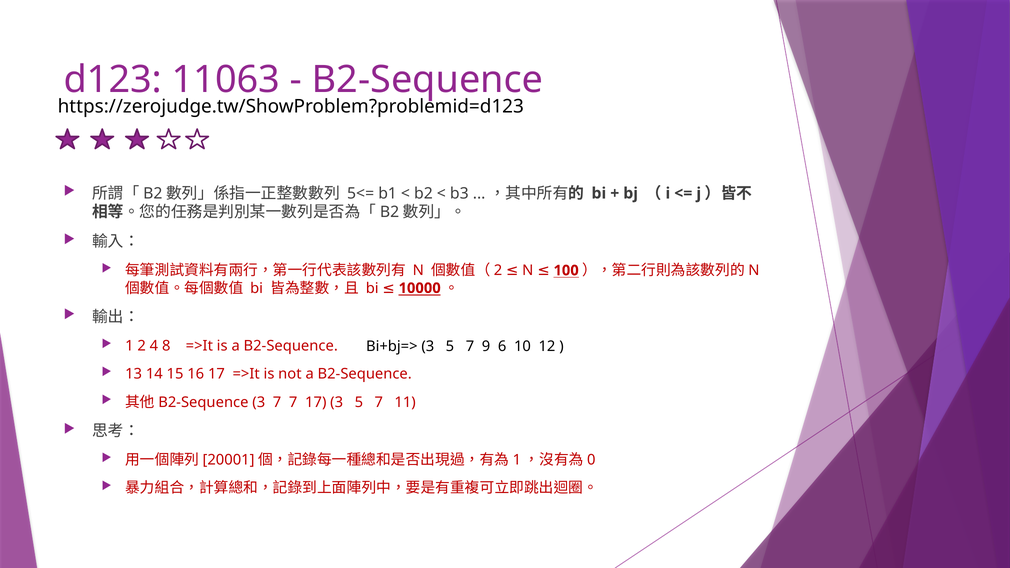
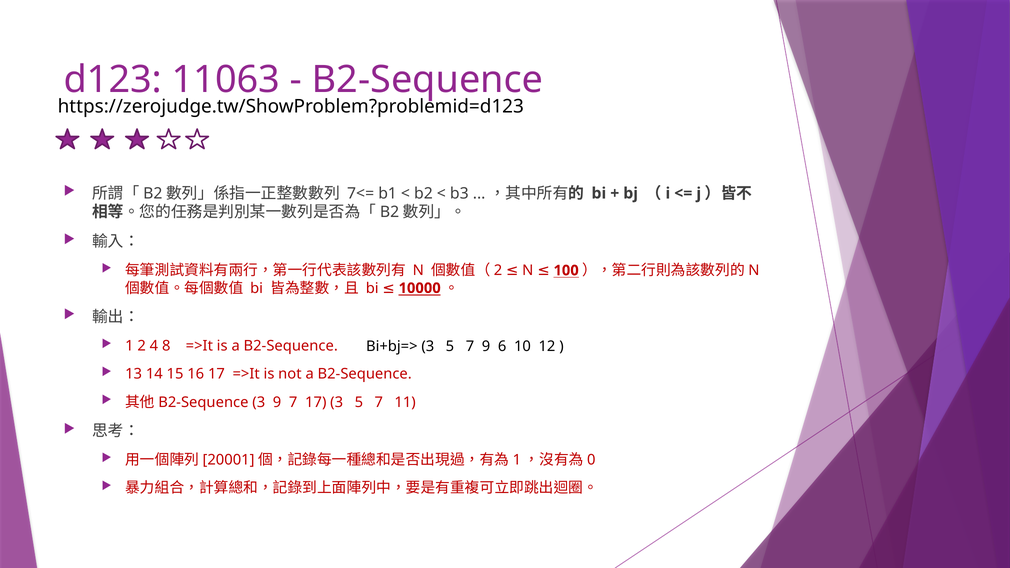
5<=: 5<= -> 7<= (361, 193)
3 7: 7 -> 9 (277, 402)
